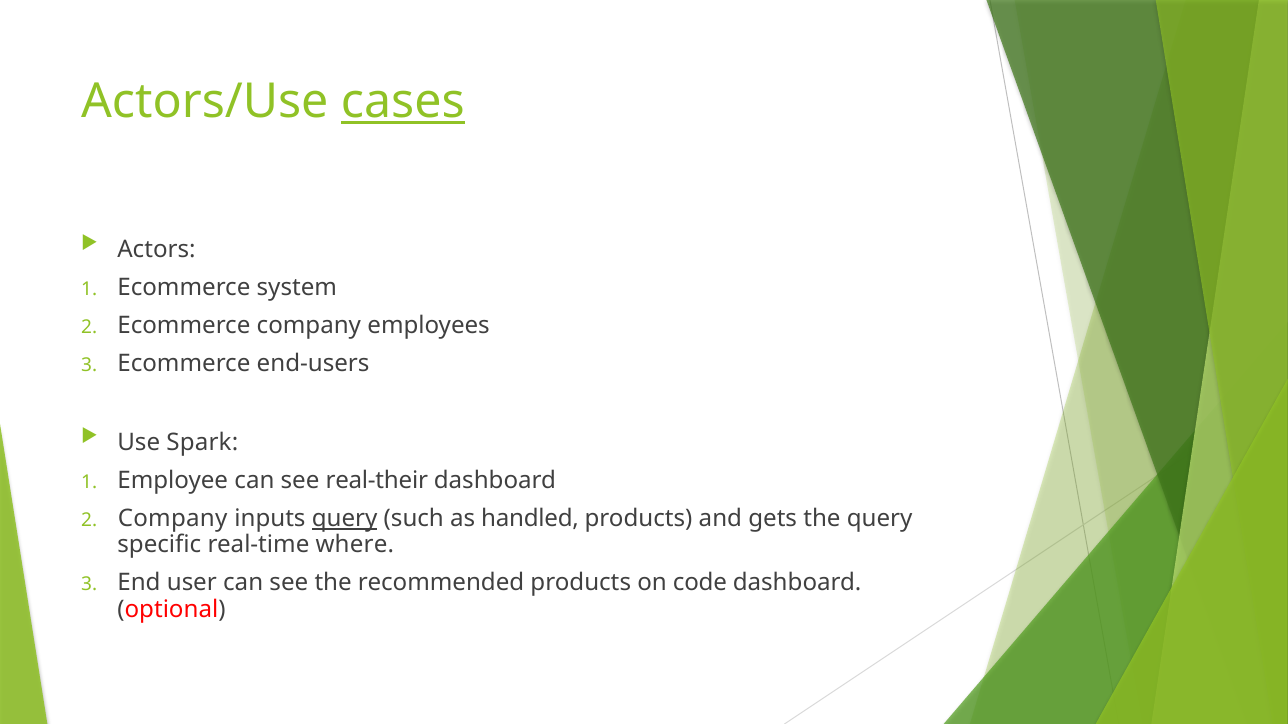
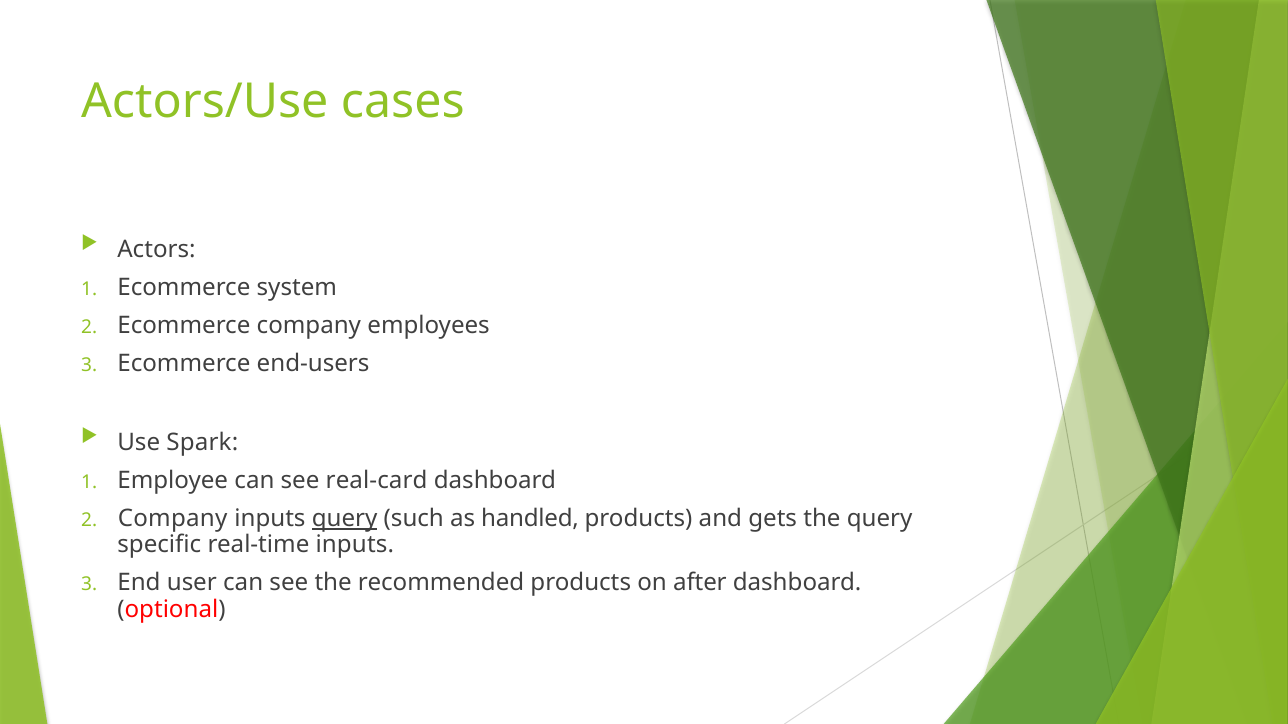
cases underline: present -> none (403, 102)
real-their: real-their -> real-card (377, 481)
real-time where: where -> inputs (355, 545)
code: code -> after (700, 583)
